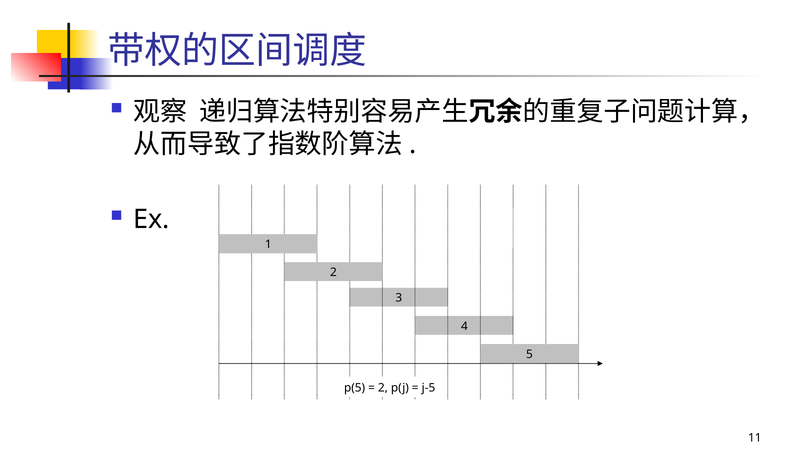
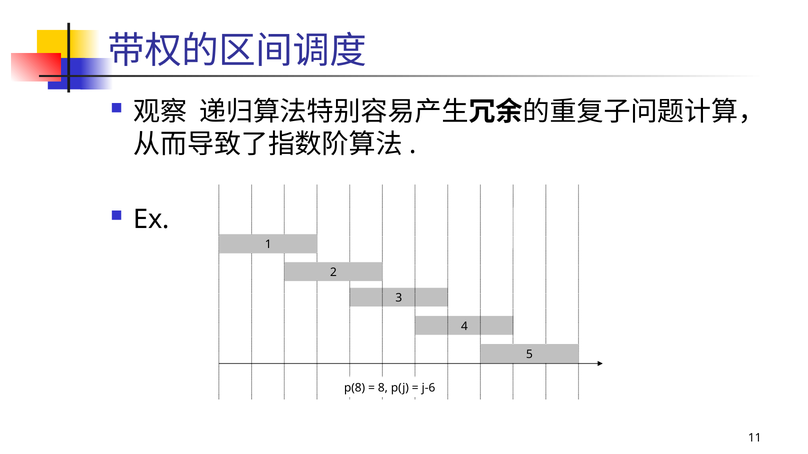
p(5: p(5 -> p(8 (355, 388)
2: 2 -> 8 (383, 388)
j-5: j-5 -> j-6 (429, 388)
